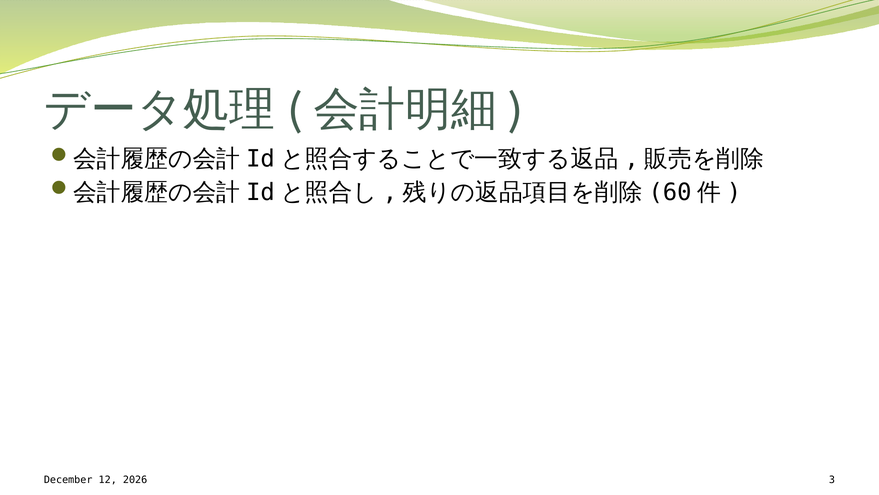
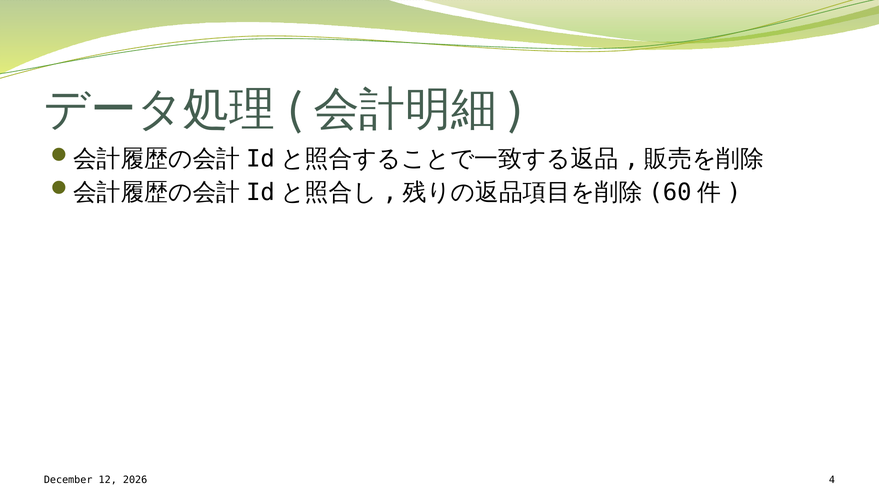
3: 3 -> 4 (832, 479)
